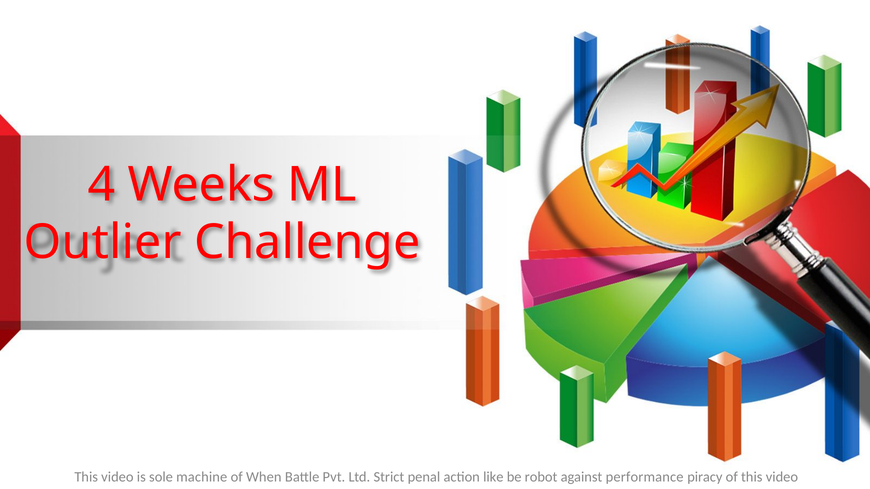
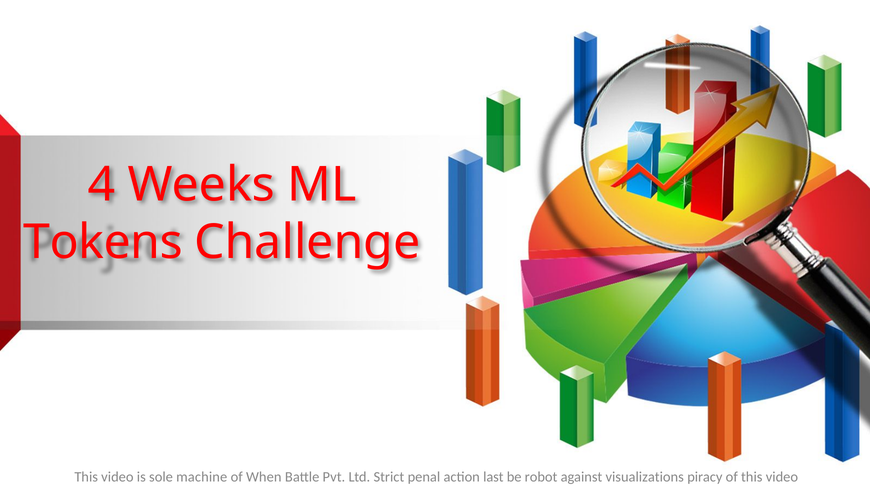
Outlier: Outlier -> Tokens (103, 243)
like: like -> last (493, 477)
performance: performance -> visualizations (645, 477)
